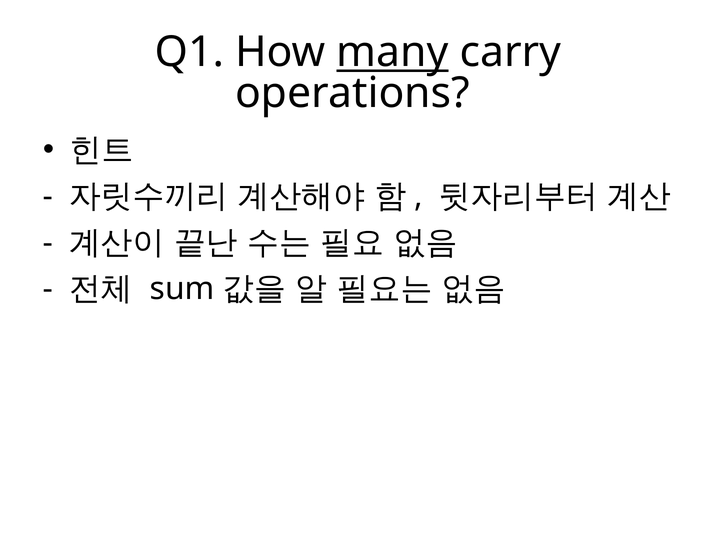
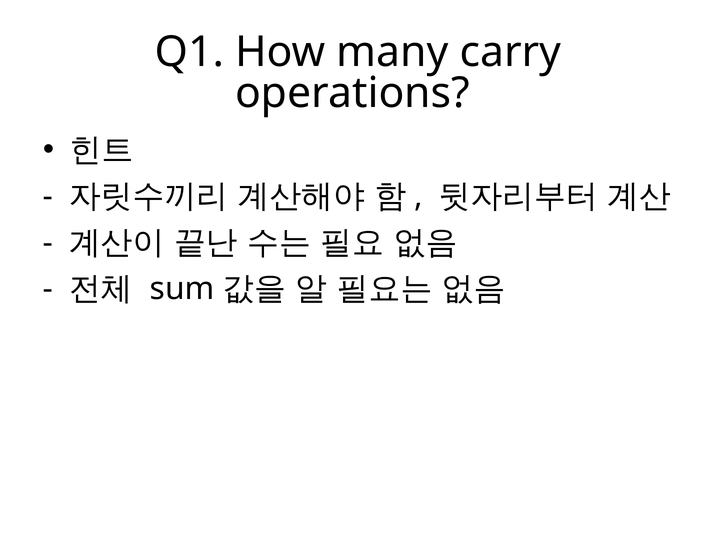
many underline: present -> none (393, 52)
